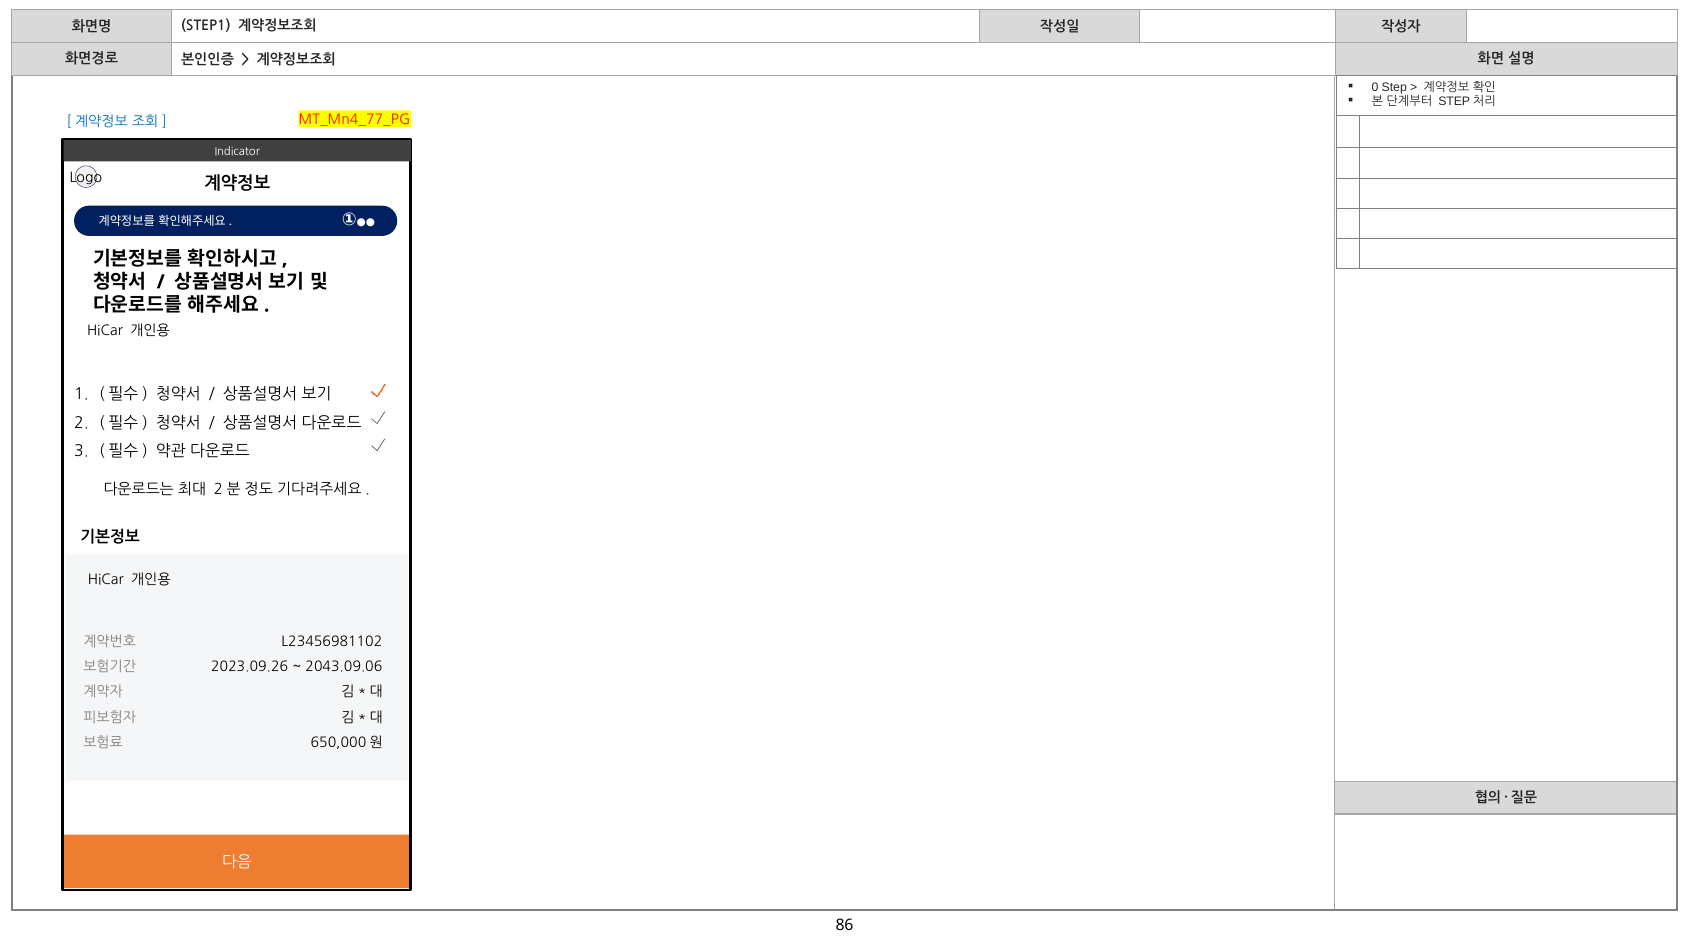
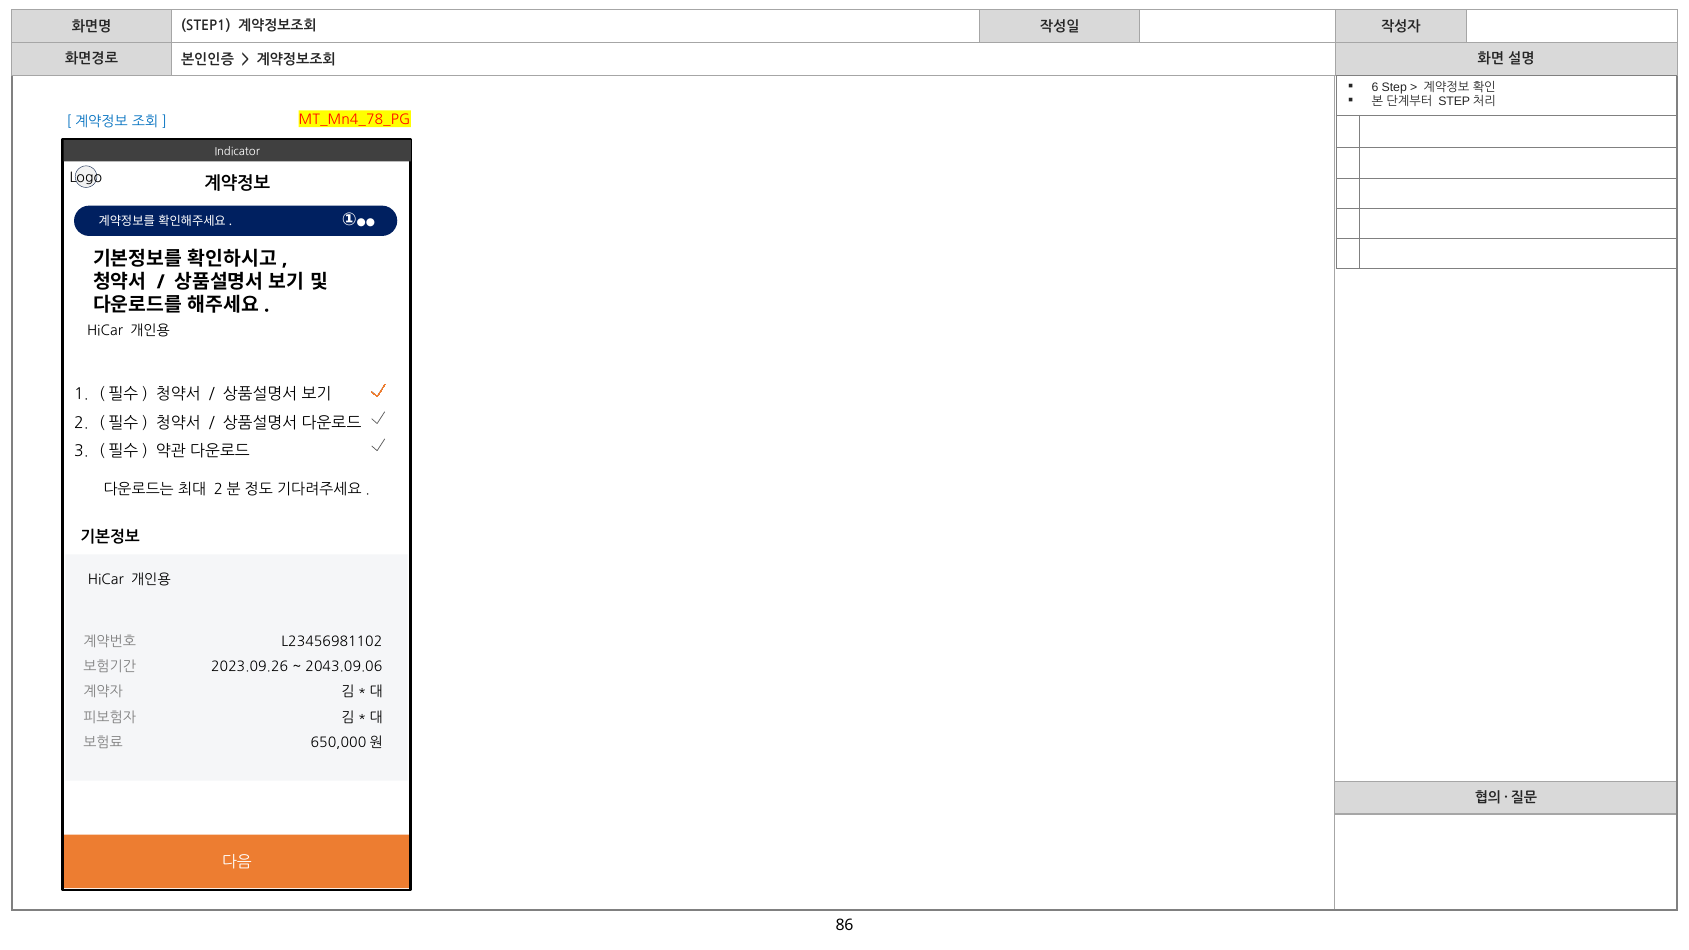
0: 0 -> 6 (1375, 88)
MT_Mn4_77_PG: MT_Mn4_77_PG -> MT_Mn4_78_PG (354, 120)
